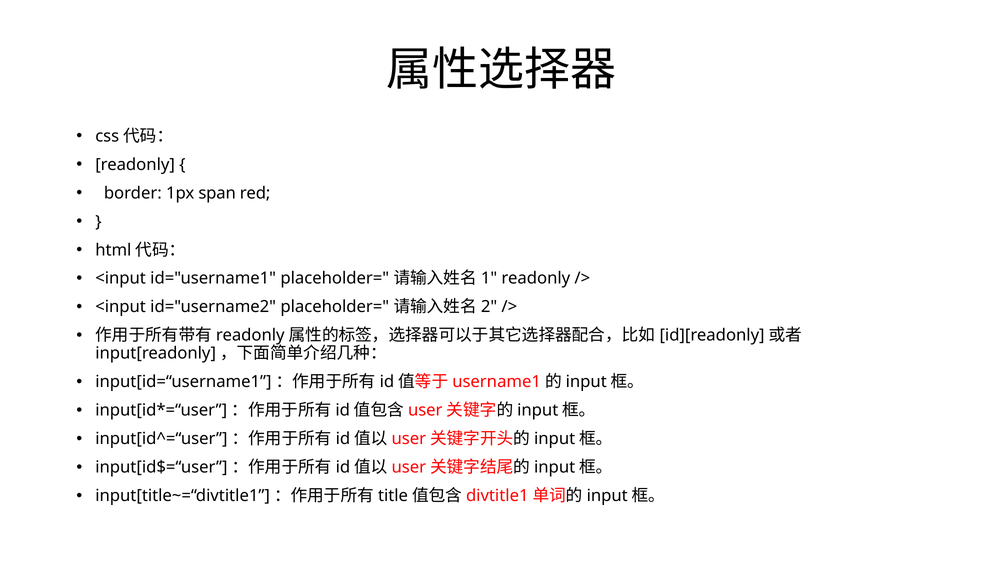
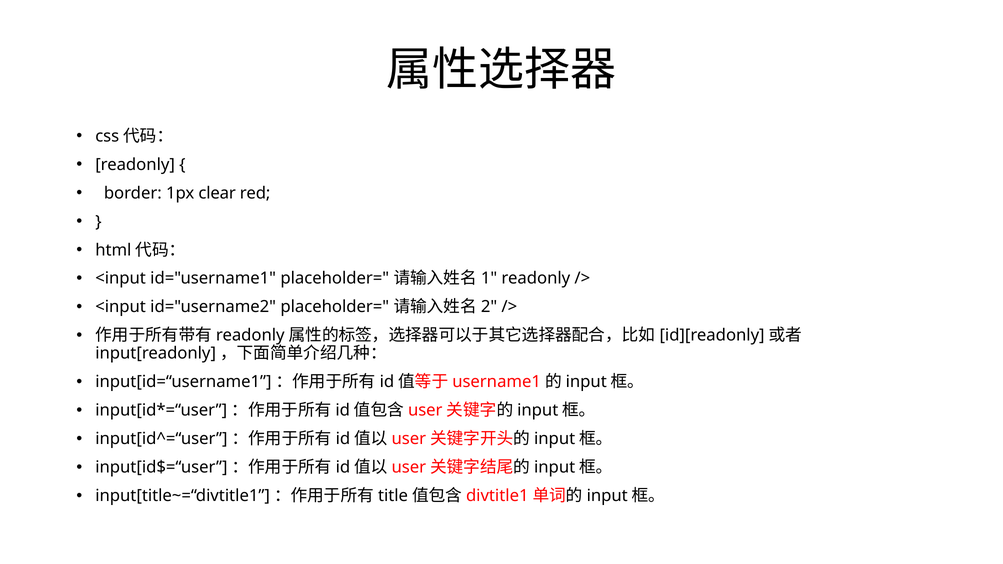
span: span -> clear (217, 193)
